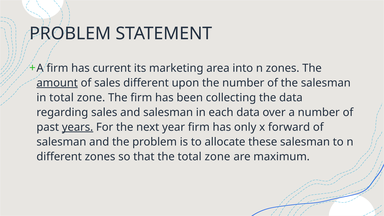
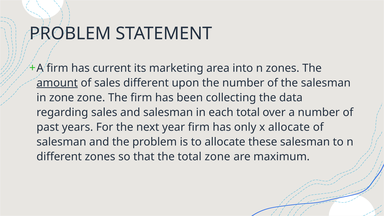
in total: total -> zone (62, 98)
each data: data -> total (248, 112)
years underline: present -> none (78, 127)
x forward: forward -> allocate (289, 127)
